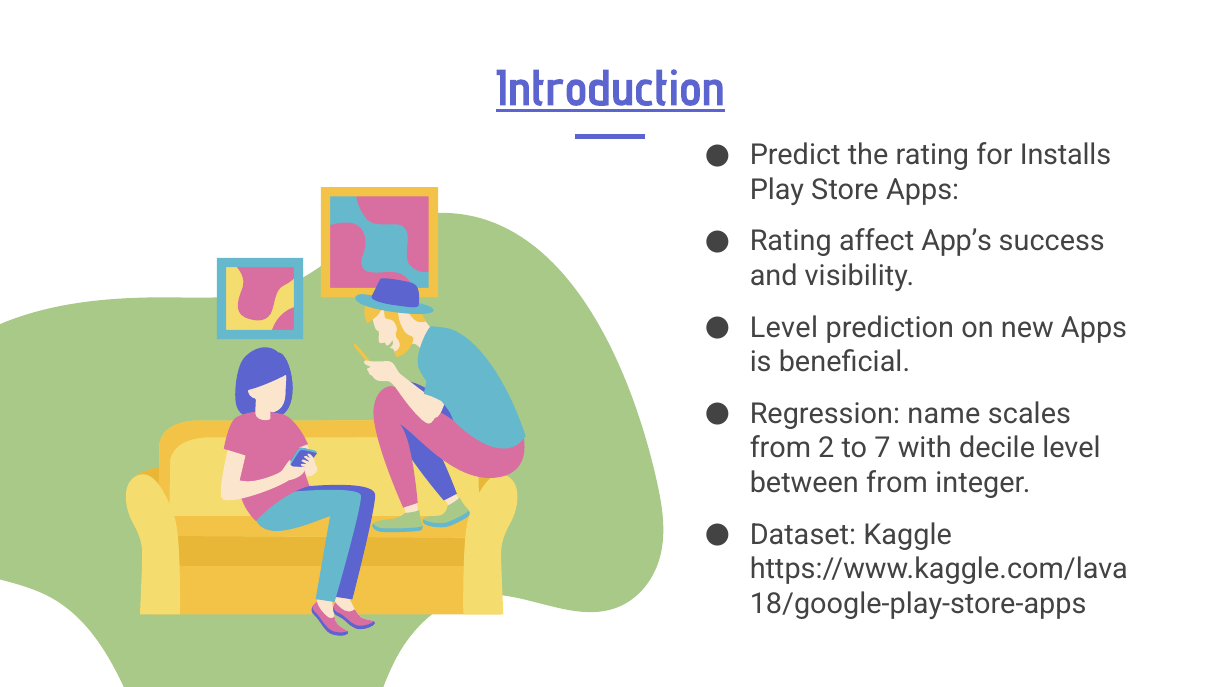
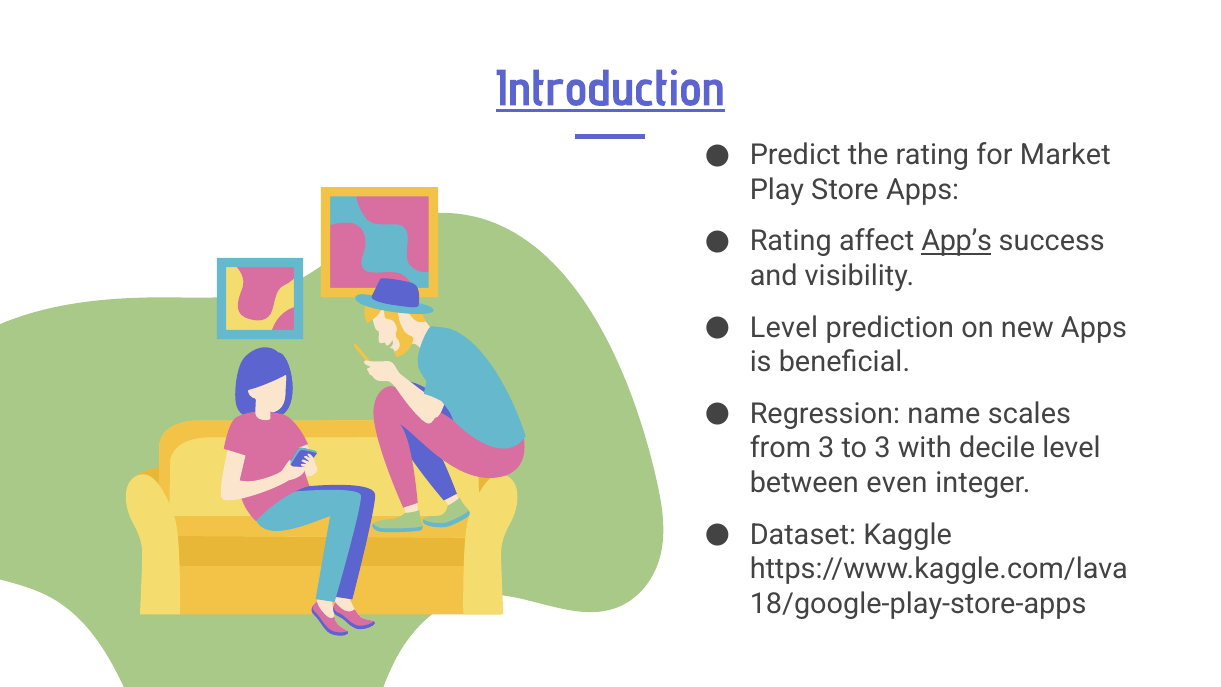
Installs: Installs -> Market (1065, 155)
App’s underline: none -> present (957, 241)
from 2: 2 -> 3 (826, 448)
to 7: 7 -> 3 (883, 448)
between from: from -> even (897, 483)
